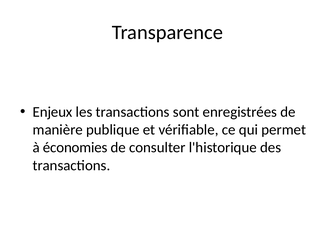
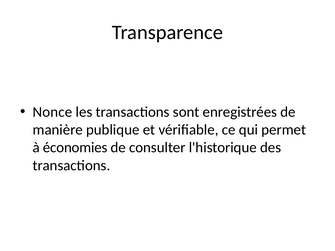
Enjeux: Enjeux -> Nonce (52, 112)
